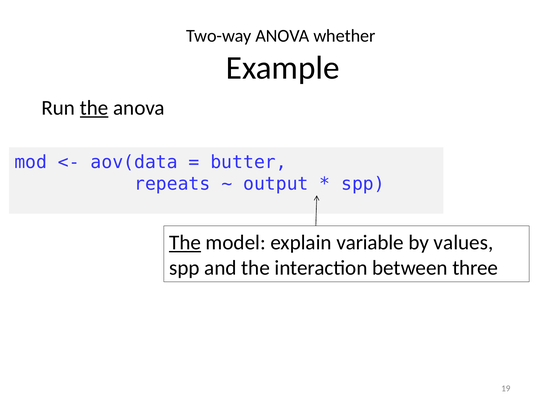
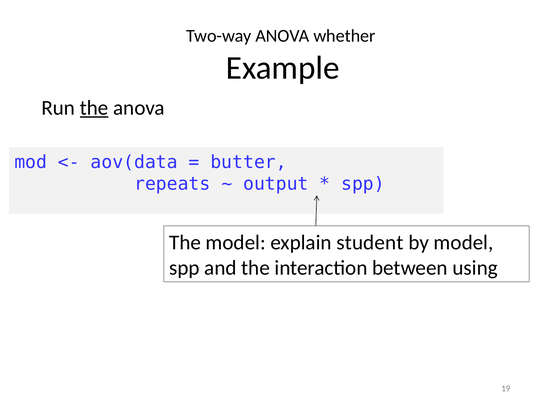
The underline: present -> none (185, 243)
variable: variable -> student (370, 243)
by values: values -> model (464, 243)
three: three -> using (475, 268)
